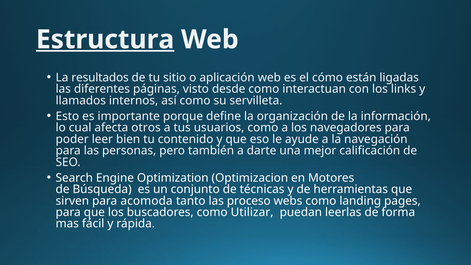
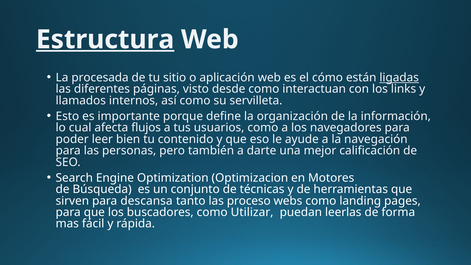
resultados: resultados -> procesada (100, 78)
ligadas underline: none -> present (399, 78)
otros: otros -> flujos (146, 128)
acomoda: acomoda -> descansa (147, 201)
